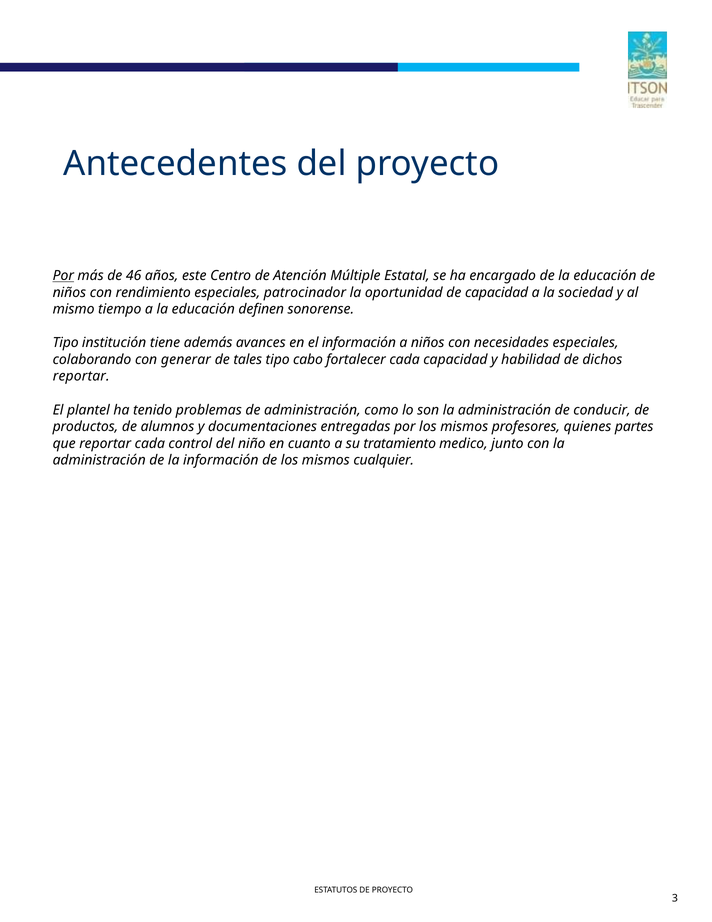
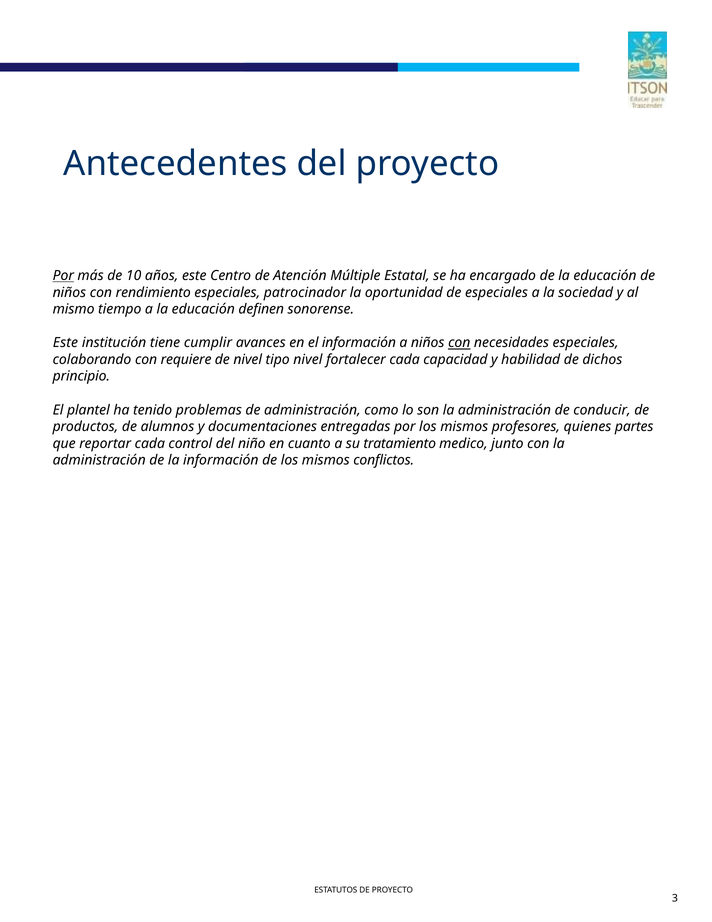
46: 46 -> 10 (134, 276)
de capacidad: capacidad -> especiales (496, 292)
Tipo: Tipo -> Este (65, 343)
además: además -> cumplir (208, 343)
con underline: none -> present (459, 343)
generar: generar -> requiere (186, 359)
de tales: tales -> nivel (248, 359)
tipo cabo: cabo -> nivel (308, 359)
reportar: reportar -> principio (81, 376)
cualquier: cualquier -> conflictos (384, 460)
